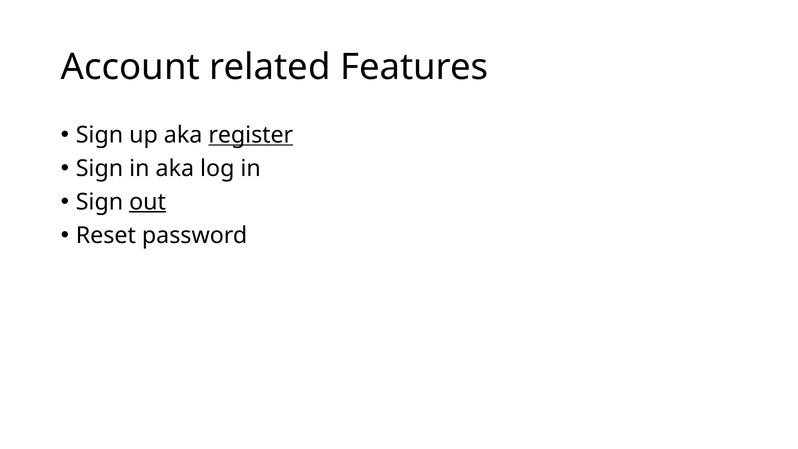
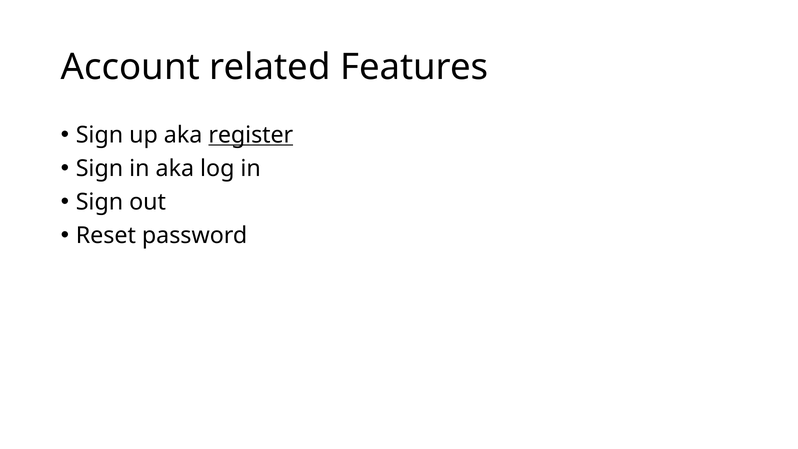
out underline: present -> none (148, 202)
